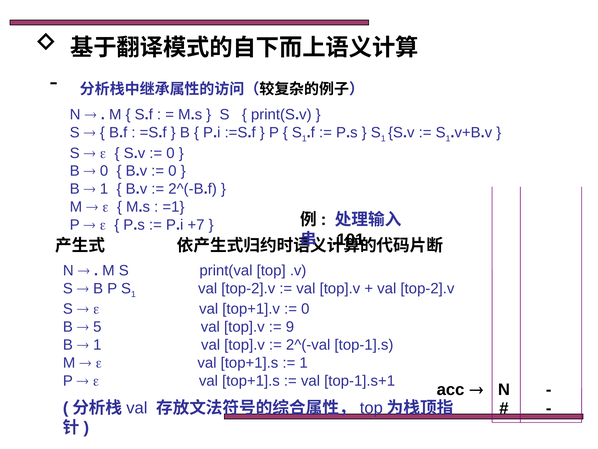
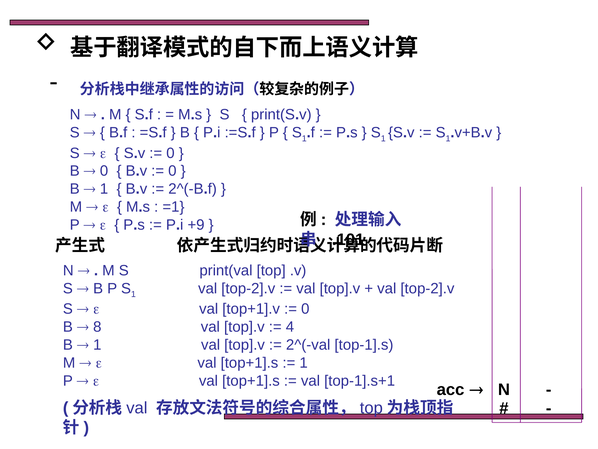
+7: +7 -> +9 (196, 225)
5: 5 -> 8 (97, 327)
9: 9 -> 4 (290, 327)
